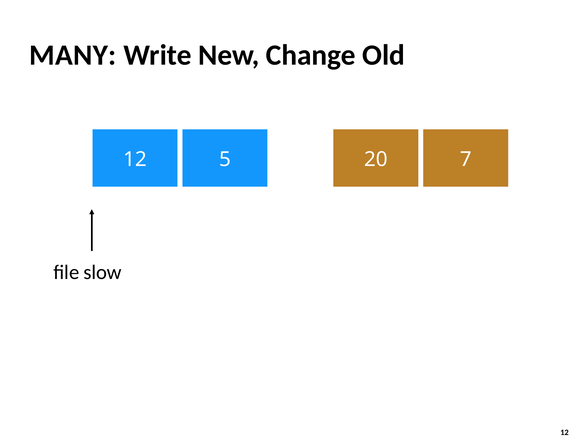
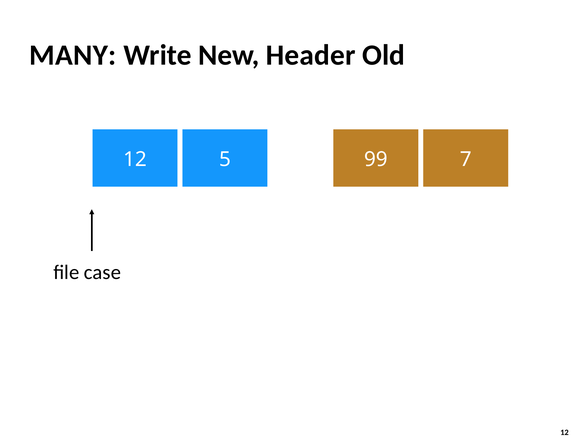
Change: Change -> Header (311, 55)
20: 20 -> 99 (376, 160)
slow: slow -> case (102, 273)
